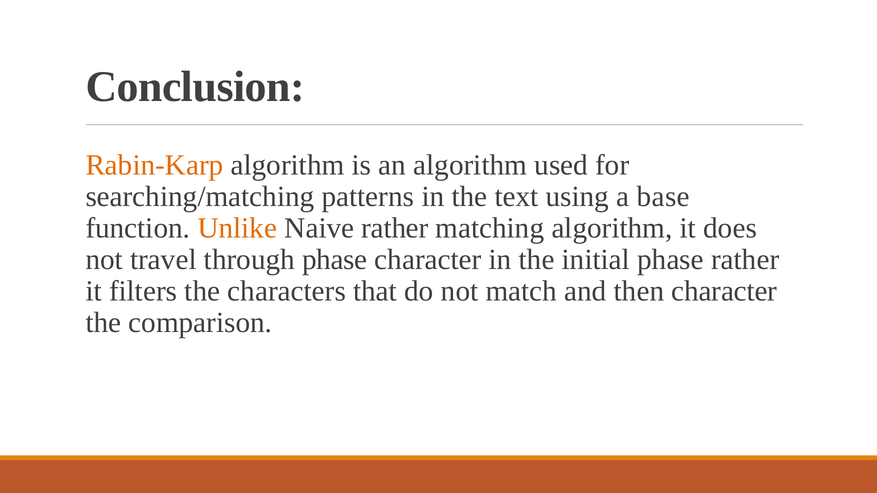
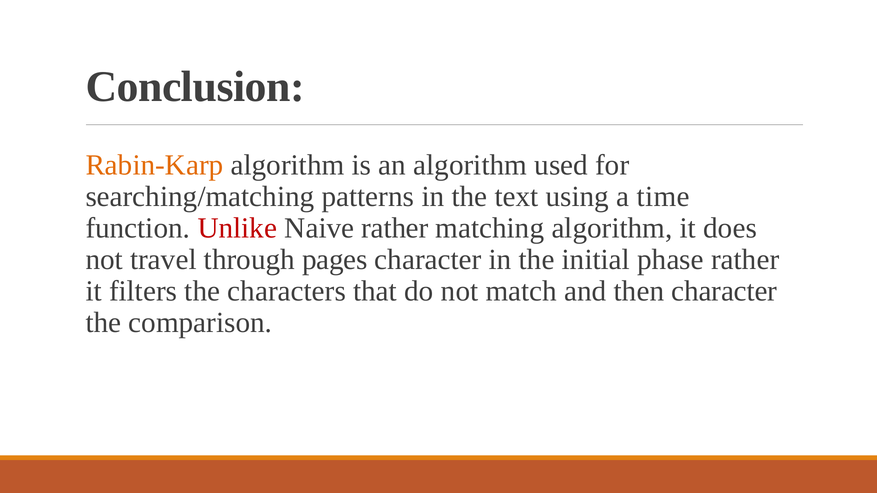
base: base -> time (663, 197)
Unlike colour: orange -> red (237, 228)
through phase: phase -> pages (335, 260)
